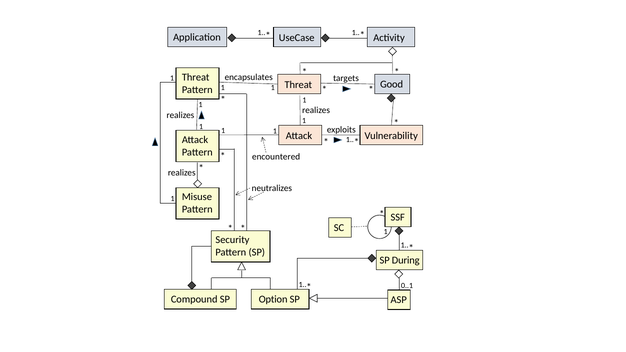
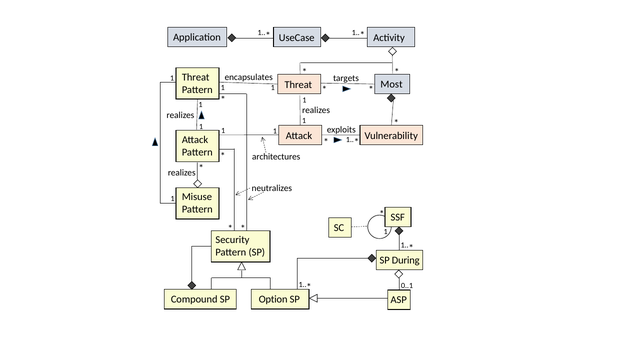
Good: Good -> Most (392, 84)
encountered: encountered -> architectures (276, 157)
